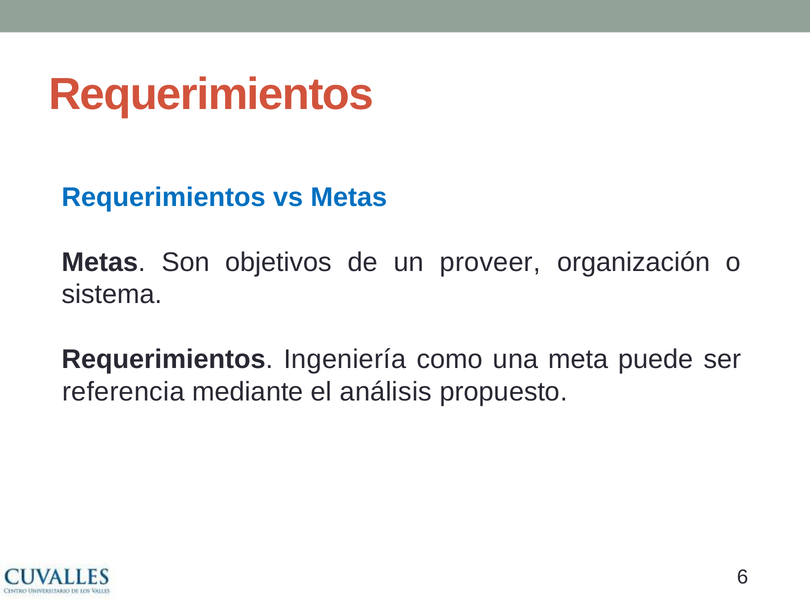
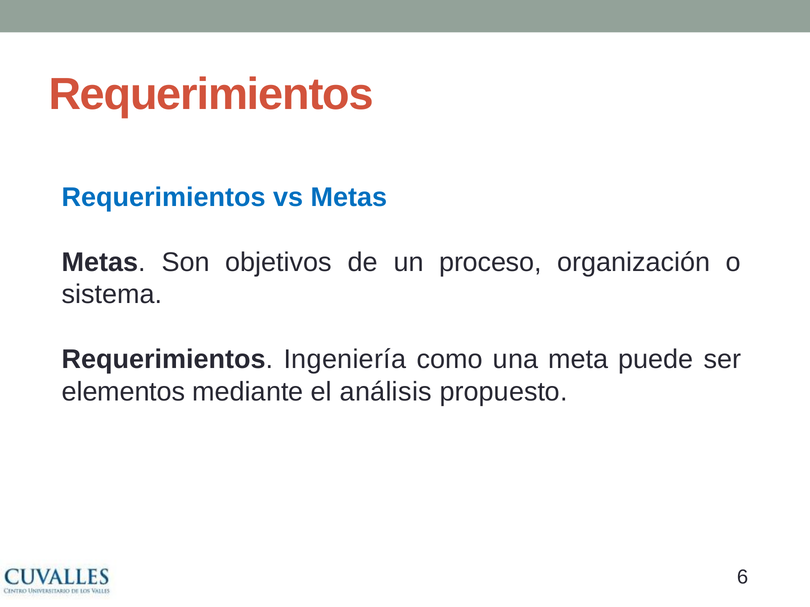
proveer: proveer -> proceso (490, 262)
referencia: referencia -> elementos (124, 392)
